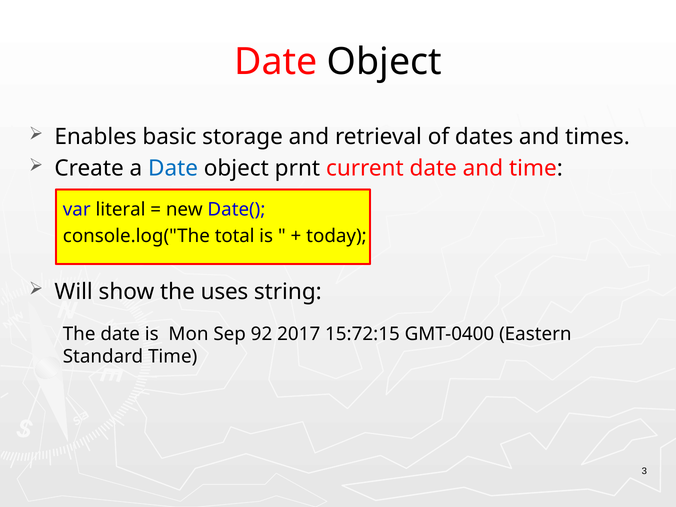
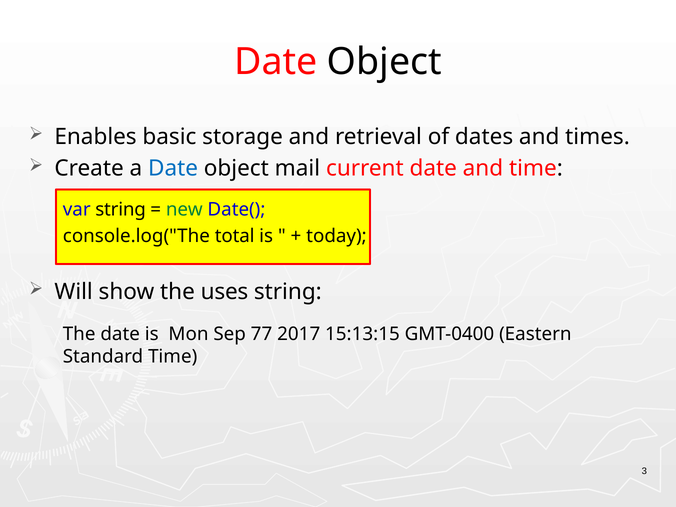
prnt: prnt -> mail (297, 168)
var literal: literal -> string (121, 210)
new colour: black -> green (184, 210)
92: 92 -> 77 (262, 334)
15:72:15: 15:72:15 -> 15:13:15 (362, 334)
